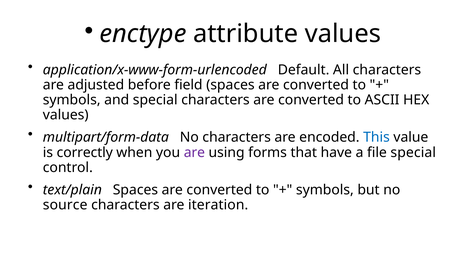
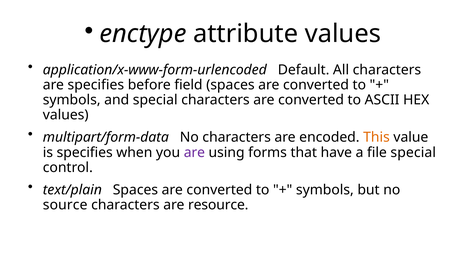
are adjusted: adjusted -> specifies (96, 85)
This colour: blue -> orange (376, 138)
is correctly: correctly -> specifies (85, 153)
iteration: iteration -> resource (218, 205)
